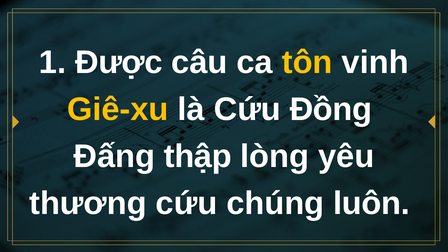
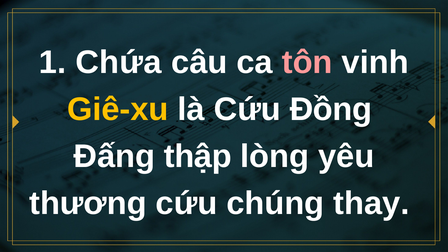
Được: Được -> Chứa (119, 62)
tôn colour: yellow -> pink (307, 62)
luôn: luôn -> thay (371, 203)
